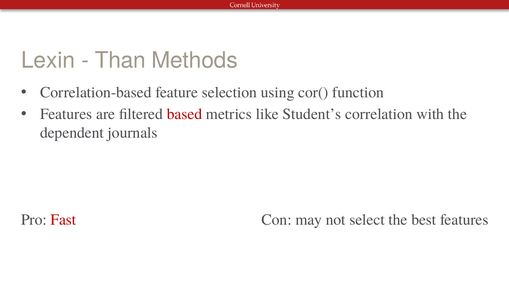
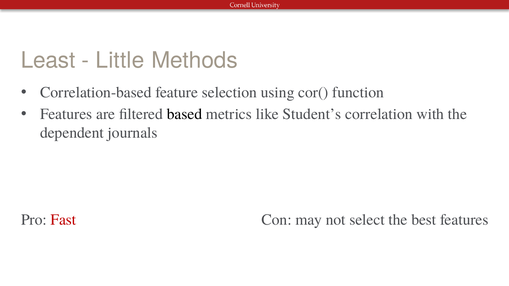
Lexin: Lexin -> Least (48, 60)
Than: Than -> Little (120, 60)
based colour: red -> black (184, 114)
